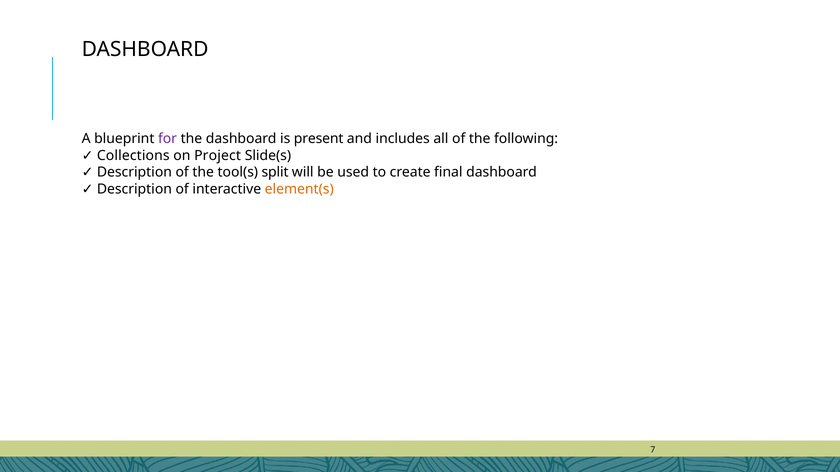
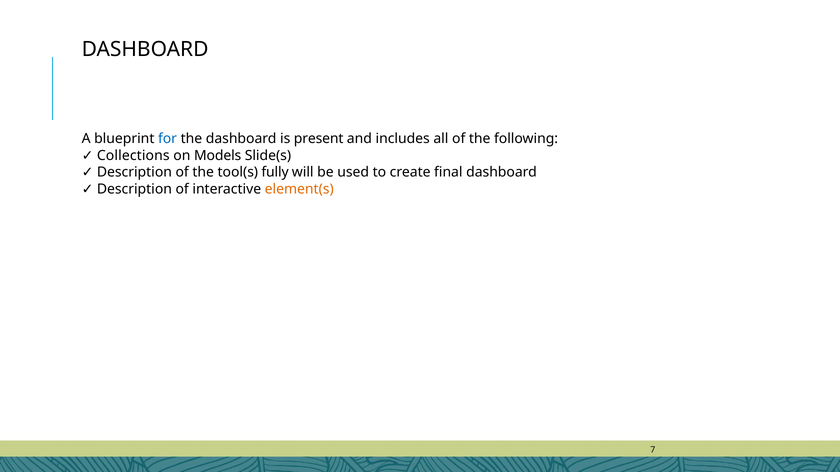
for colour: purple -> blue (168, 139)
Project: Project -> Models (218, 156)
split: split -> fully (275, 172)
